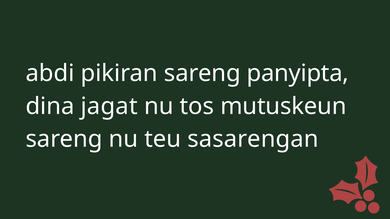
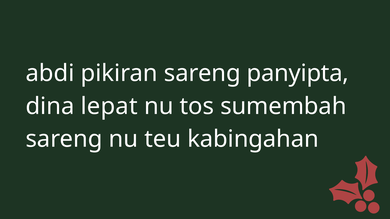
jagat: jagat -> lepat (109, 106)
mutuskeun: mutuskeun -> sumembah (283, 106)
sasarengan: sasarengan -> kabingahan (253, 139)
